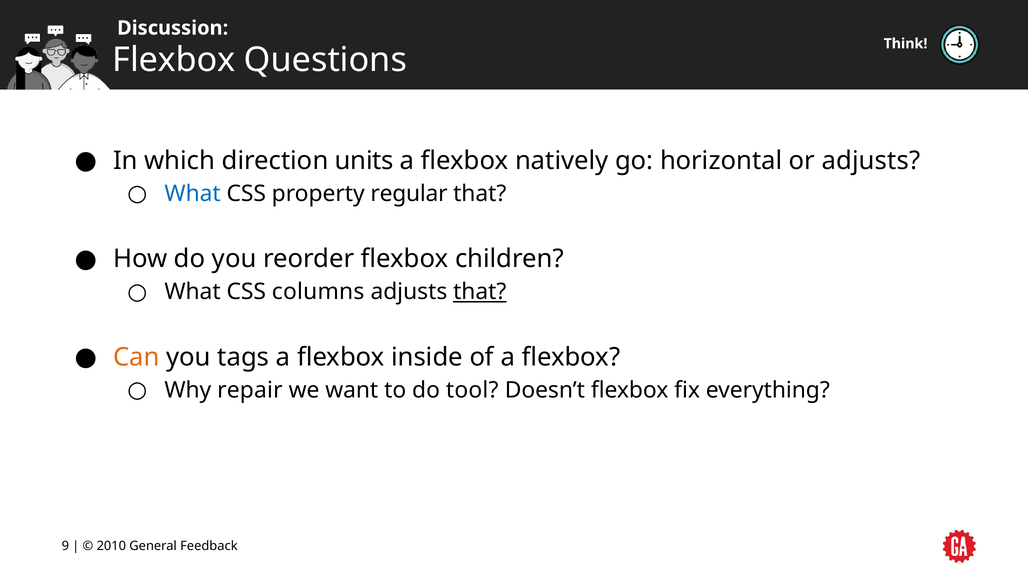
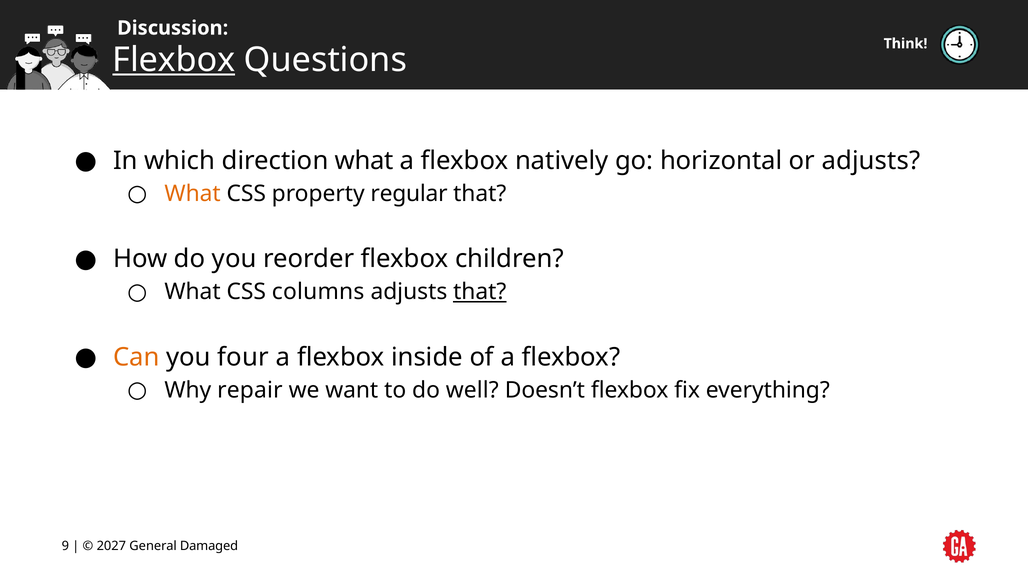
Flexbox underline: none -> present (174, 60)
direction units: units -> what (364, 161)
What colour: blue -> orange (193, 194)
tags: tags -> four (243, 357)
tool: tool -> well (472, 390)
2010: 2010 -> 2027 (111, 546)
Feedback: Feedback -> Damaged (209, 546)
